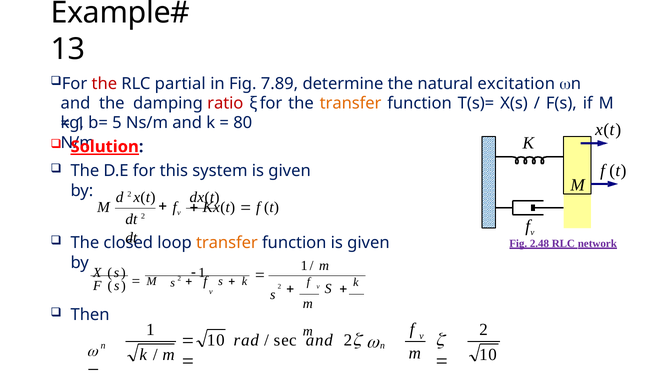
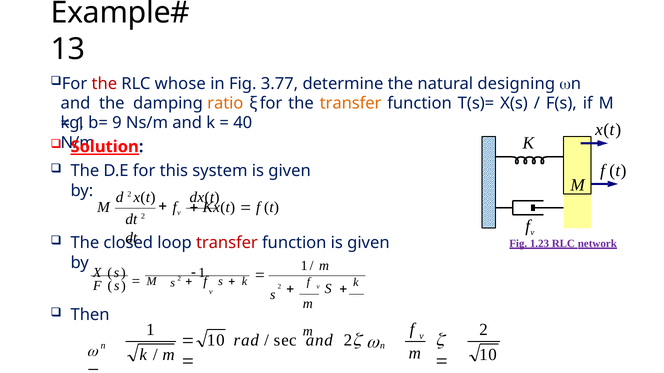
partial: partial -> whose (180, 84)
7.89: 7.89 -> 3.77 (280, 84)
excitation: excitation -> designing (516, 84)
ratio colour: red -> orange (225, 104)
5: 5 -> 9 (117, 123)
80: 80 -> 40 (243, 123)
transfer colour: orange -> red (227, 243)
2.48: 2.48 -> 1.23 (539, 244)
